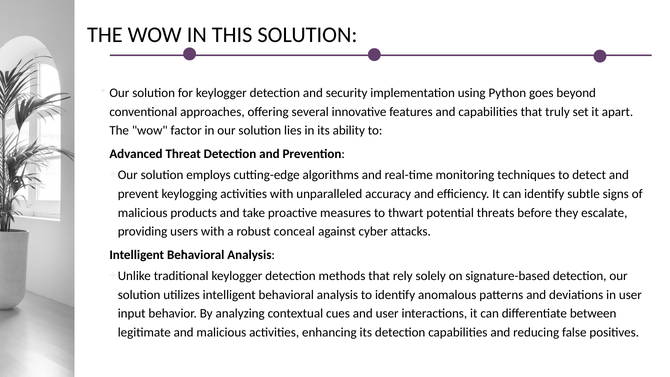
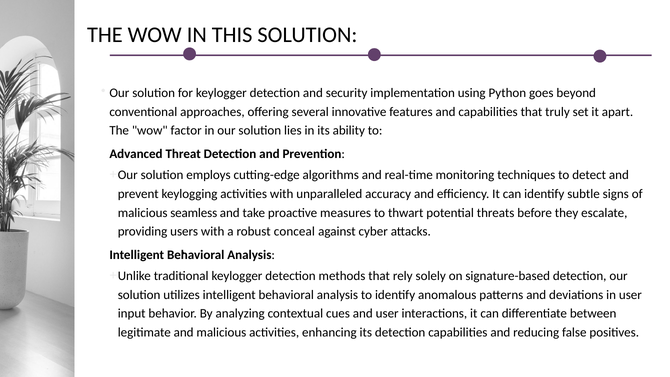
products: products -> seamless (194, 213)
